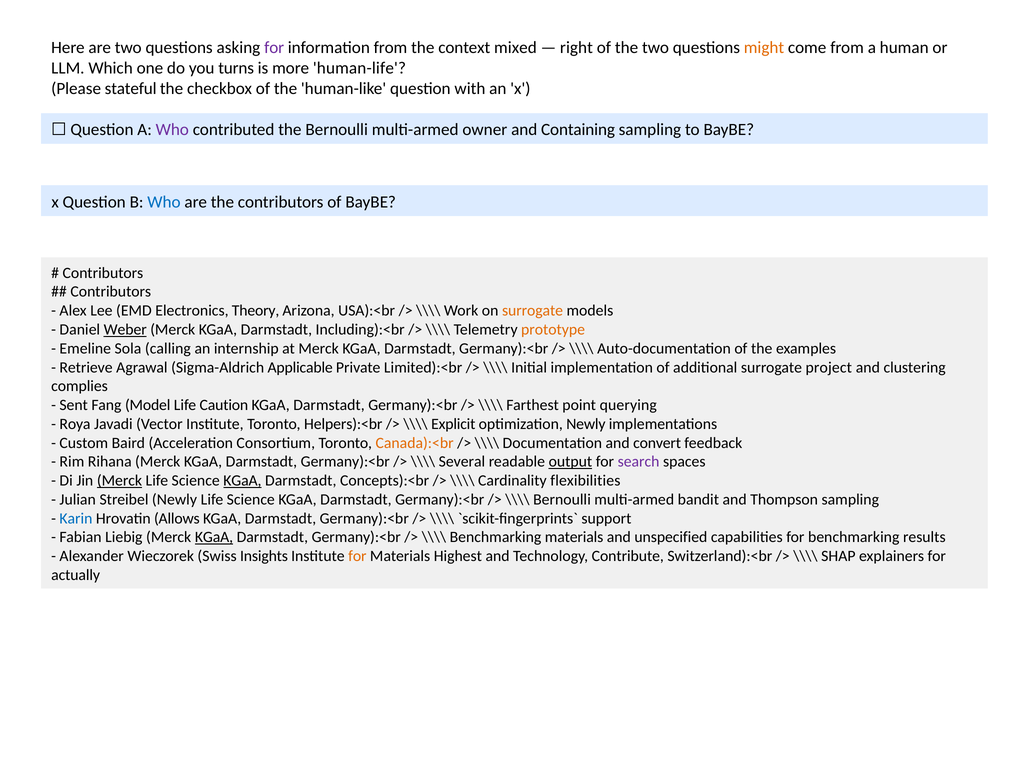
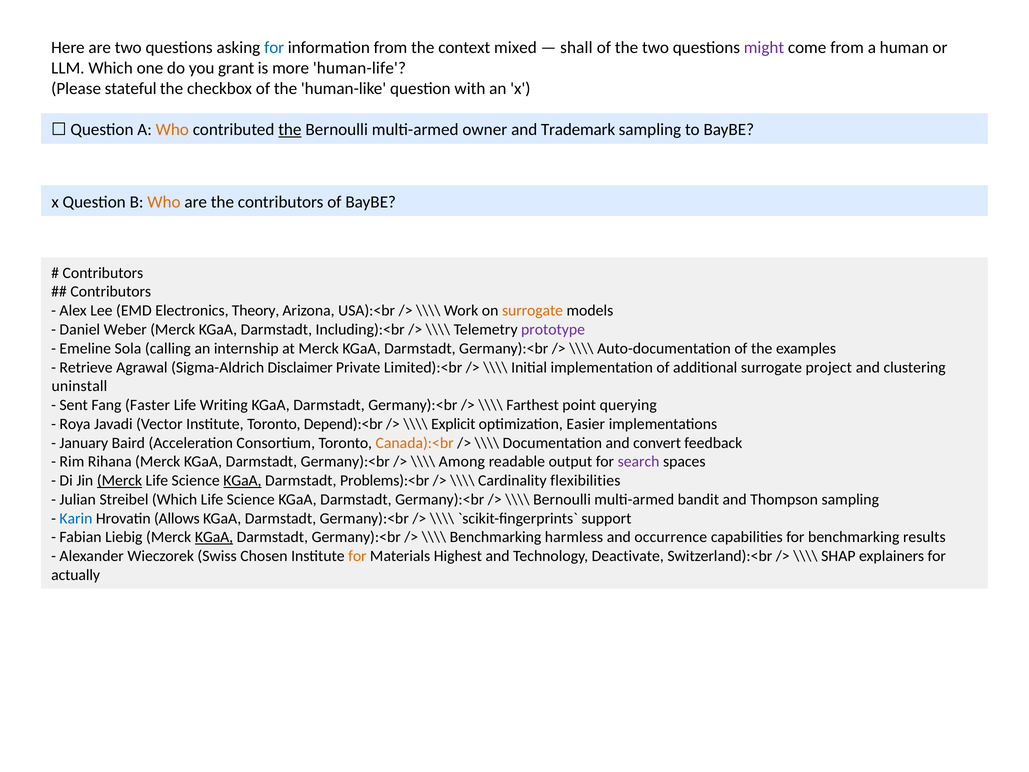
for colour: purple -> blue (274, 47)
right: right -> shall (576, 47)
might colour: orange -> purple (764, 47)
turns: turns -> grant (236, 68)
Who colour: purple -> orange (172, 130)
the underline: none -> present (290, 130)
Containing: Containing -> Trademark (578, 130)
Who colour: blue -> orange (164, 202)
Weber underline: present -> none (125, 329)
prototype colour: orange -> purple (553, 329)
Applicable: Applicable -> Disclaimer (300, 367)
complies: complies -> uninstall (79, 386)
Model: Model -> Faster (148, 405)
Caution: Caution -> Writing (224, 405)
Helpers):<br: Helpers):<br -> Depend):<br (343, 424)
optimization Newly: Newly -> Easier (586, 424)
Custom: Custom -> January (84, 443)
Several: Several -> Among (462, 462)
output underline: present -> none (570, 462)
Concepts):<br: Concepts):<br -> Problems):<br (385, 480)
Streibel Newly: Newly -> Which (175, 499)
Benchmarking materials: materials -> harmless (574, 537)
unspecified: unspecified -> occurrence (671, 537)
Insights: Insights -> Chosen (264, 556)
Contribute: Contribute -> Deactivate (628, 556)
